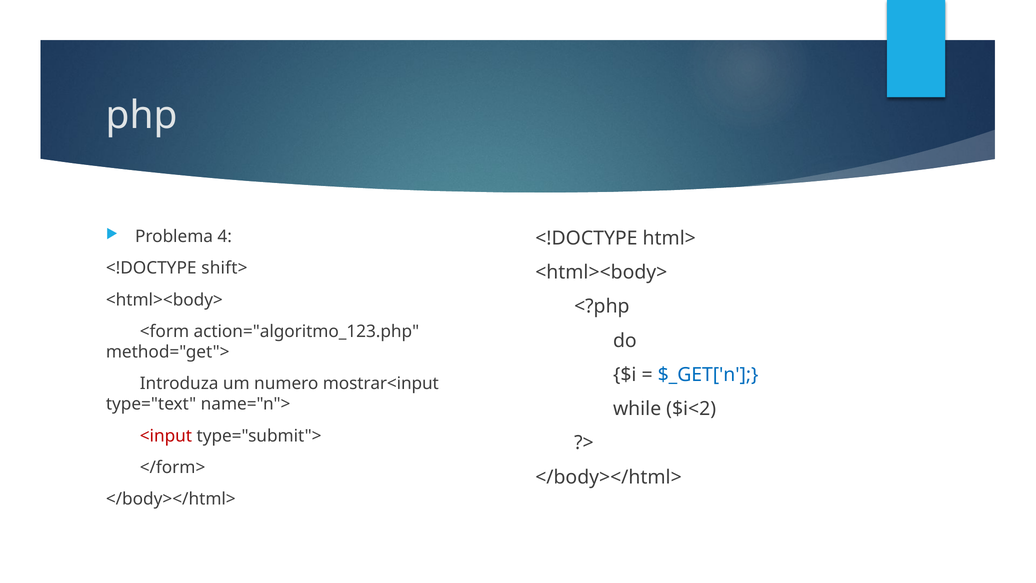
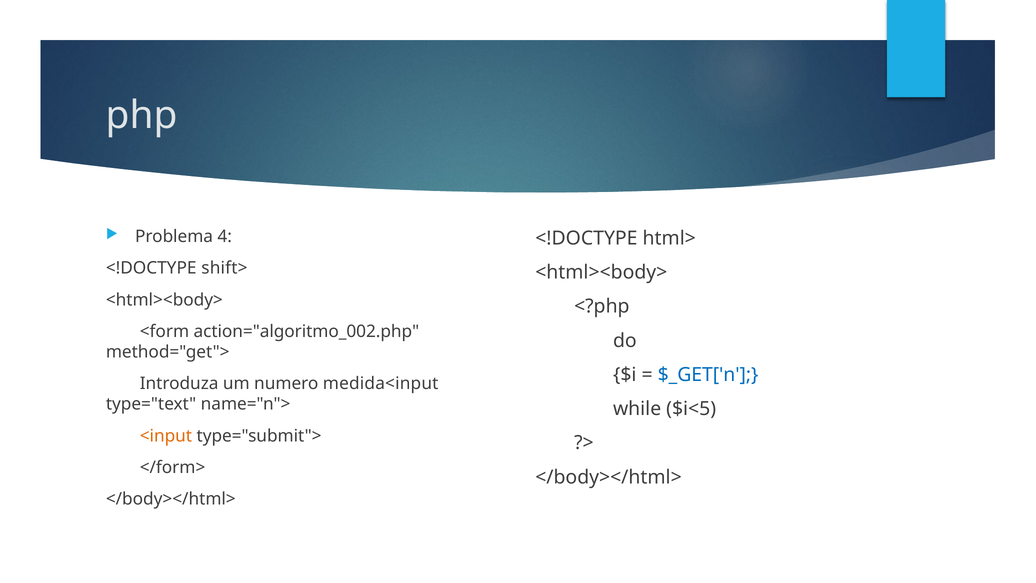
action="algoritmo_123.php: action="algoritmo_123.php -> action="algoritmo_002.php (306, 331)
mostrar<input: mostrar<input -> medida<input (381, 383)
$i<2: $i<2 -> $i<5 (691, 409)
<input colour: red -> orange (166, 436)
